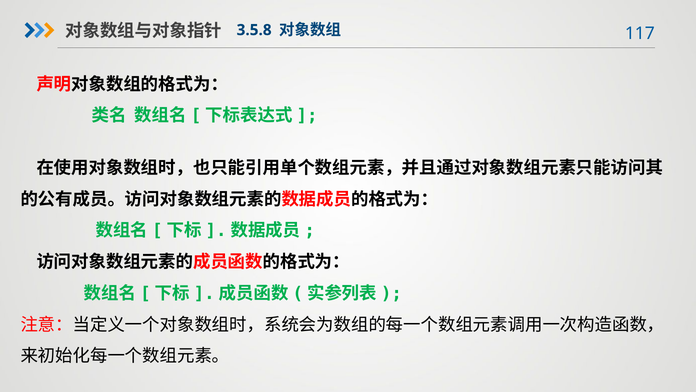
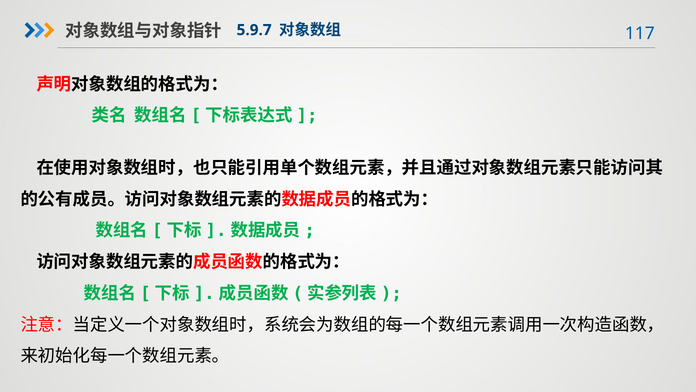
3.5.8: 3.5.8 -> 5.9.7 (254, 30)
